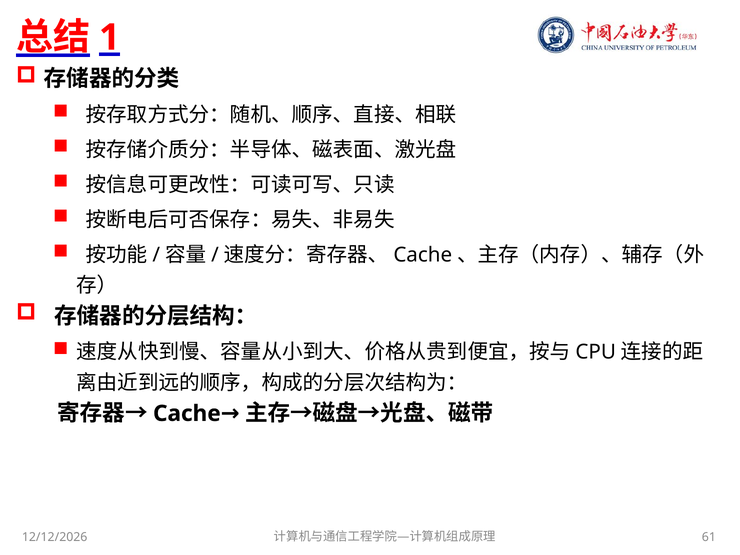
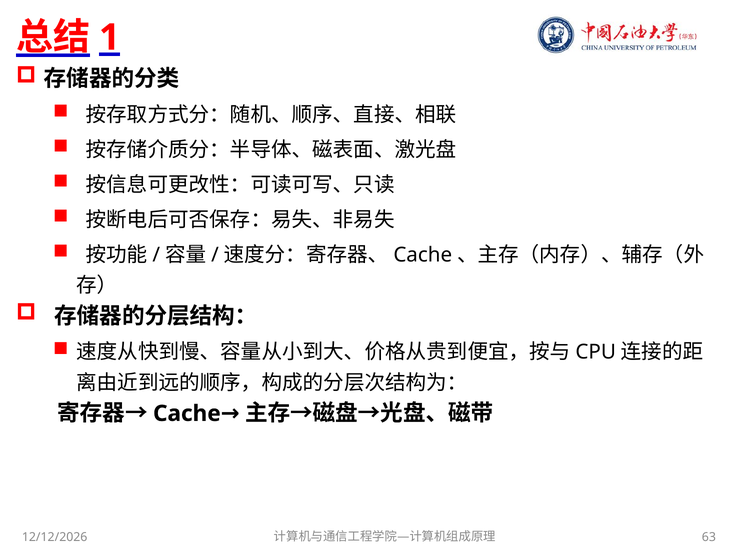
61: 61 -> 63 (709, 537)
